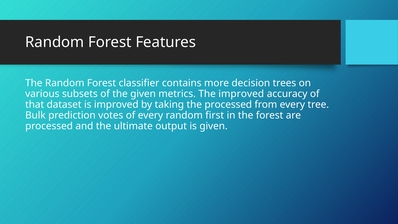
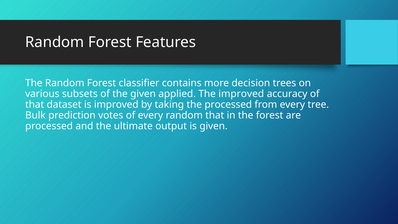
metrics: metrics -> applied (177, 94)
random first: first -> that (215, 115)
